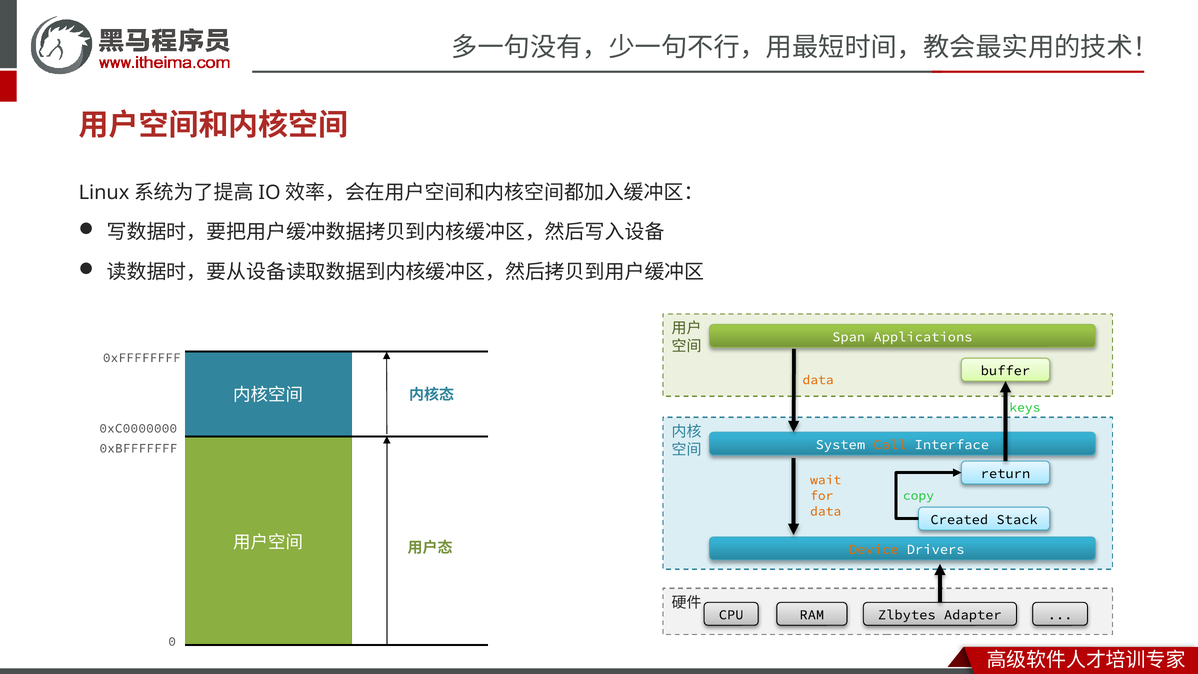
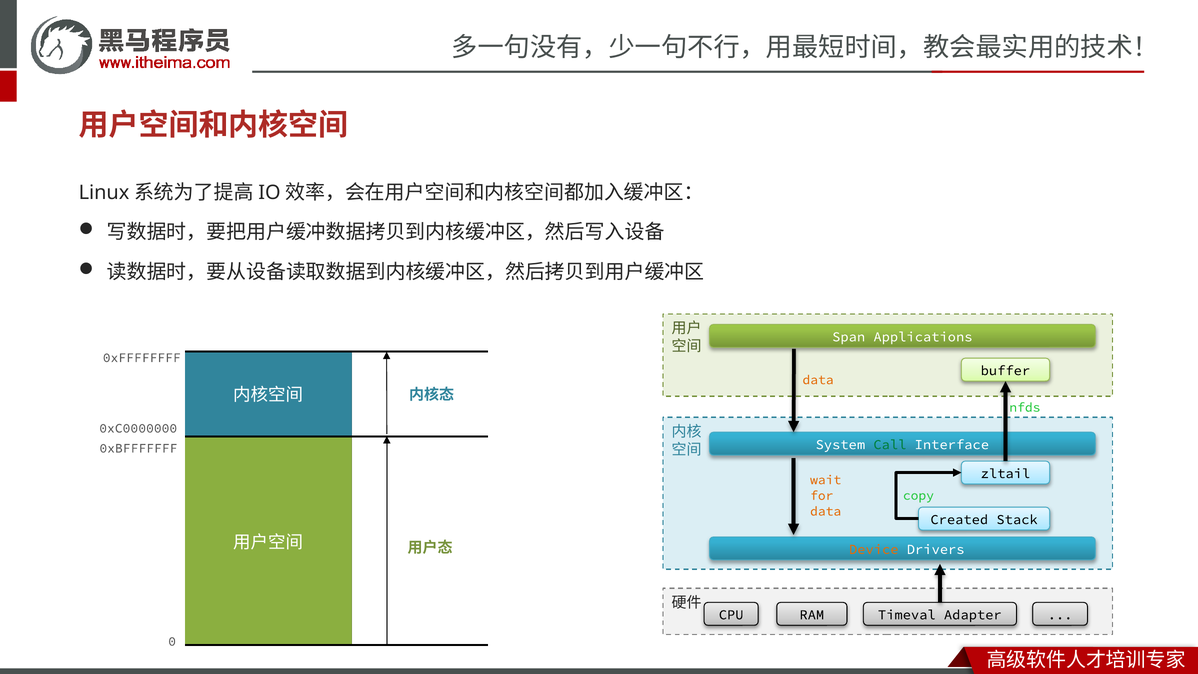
keys: keys -> nfds (1025, 407)
Call colour: orange -> green (890, 445)
return: return -> zltail (1005, 473)
Zlbytes: Zlbytes -> Timeval (907, 615)
